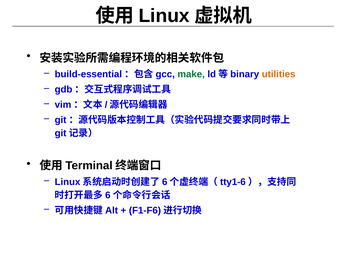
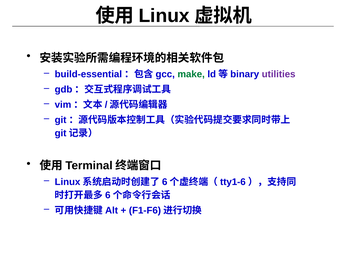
utilities colour: orange -> purple (279, 74)
